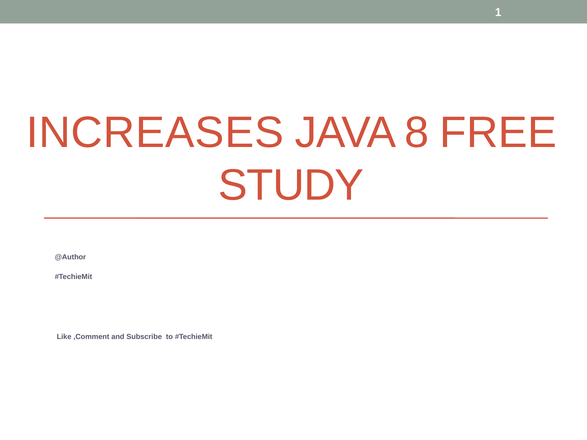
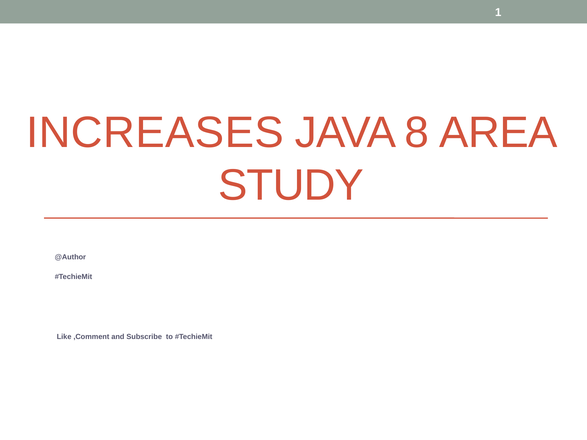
FREE: FREE -> AREA (498, 133)
